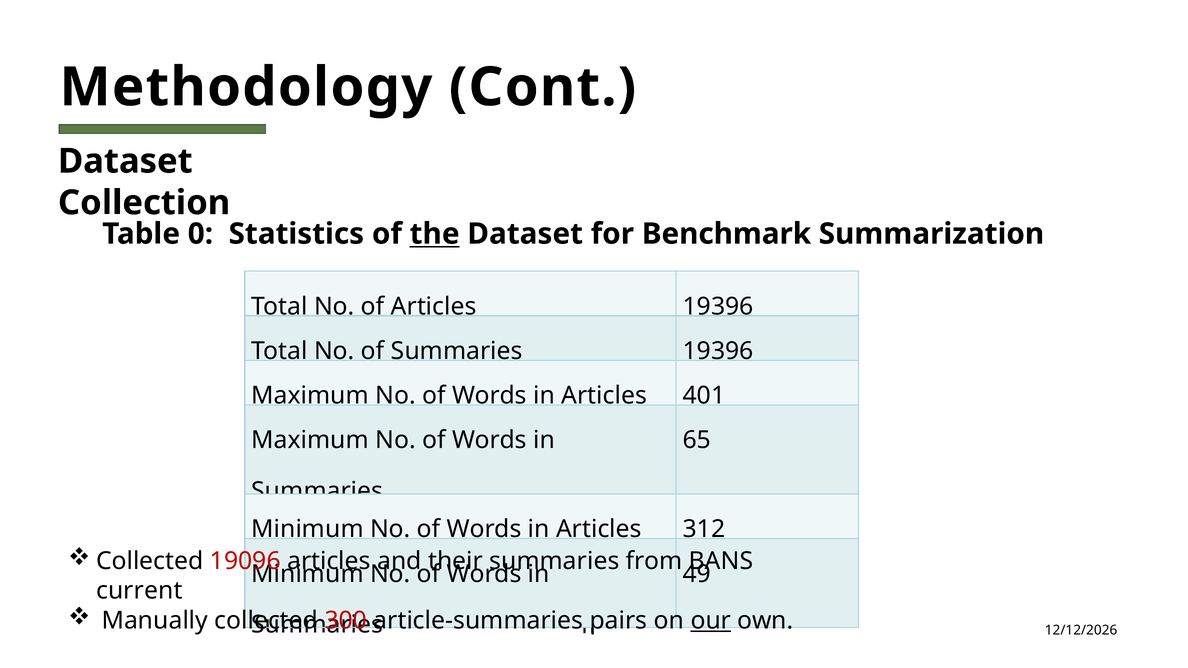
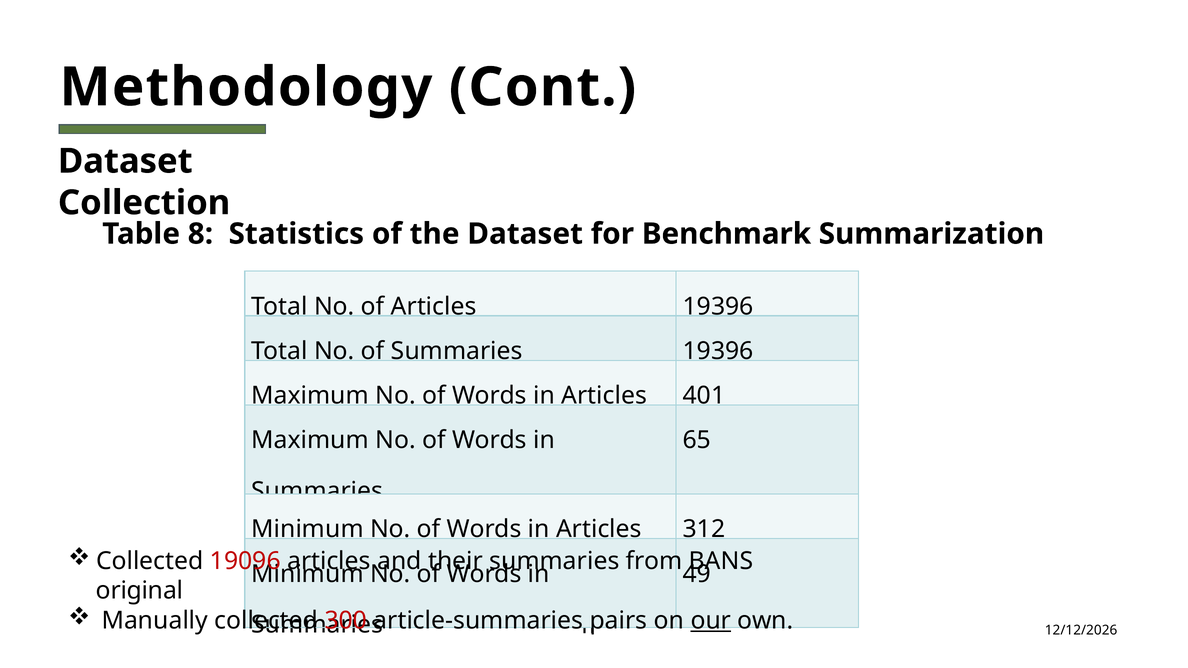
0: 0 -> 8 (200, 234)
the underline: present -> none (435, 234)
current: current -> original (139, 591)
